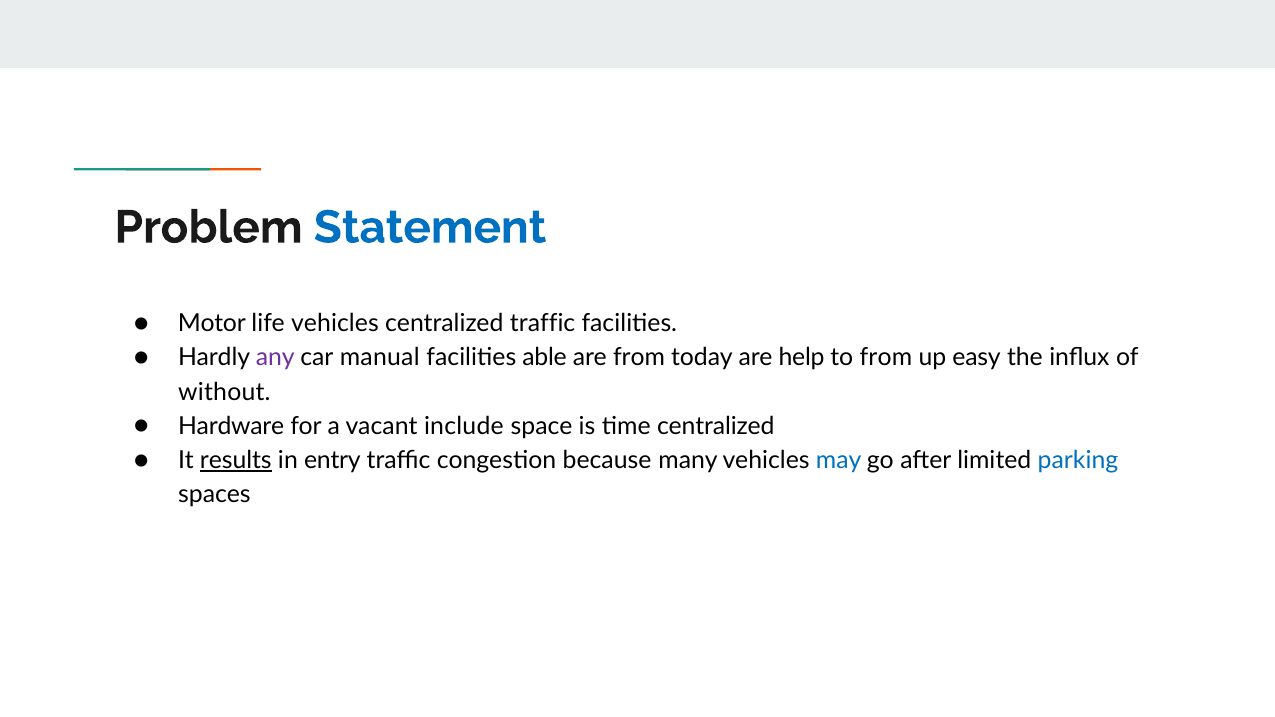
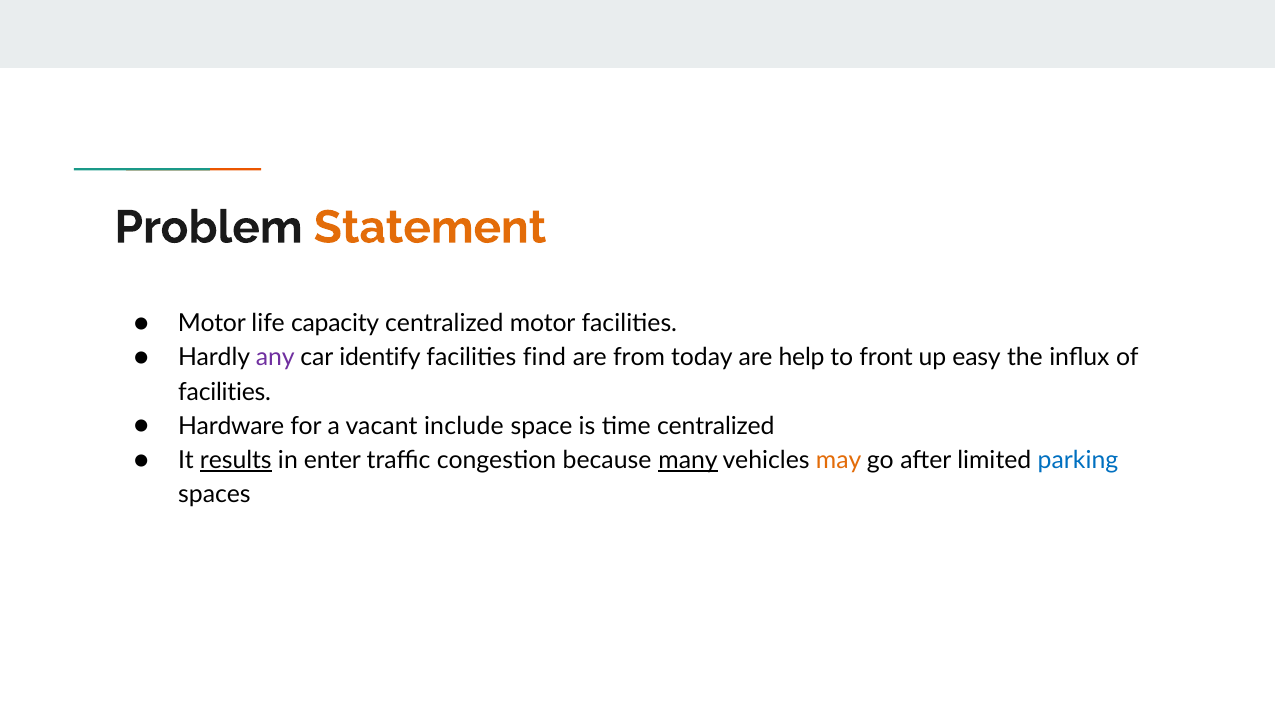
Statement colour: blue -> orange (430, 227)
life vehicles: vehicles -> capacity (335, 324)
centralized traffic: traffic -> motor (543, 324)
manual: manual -> identify (380, 358)
able: able -> find (544, 358)
to from: from -> front (886, 358)
without: without -> facilities (225, 392)
entry: entry -> enter (332, 460)
many underline: none -> present (688, 460)
may colour: blue -> orange (839, 460)
